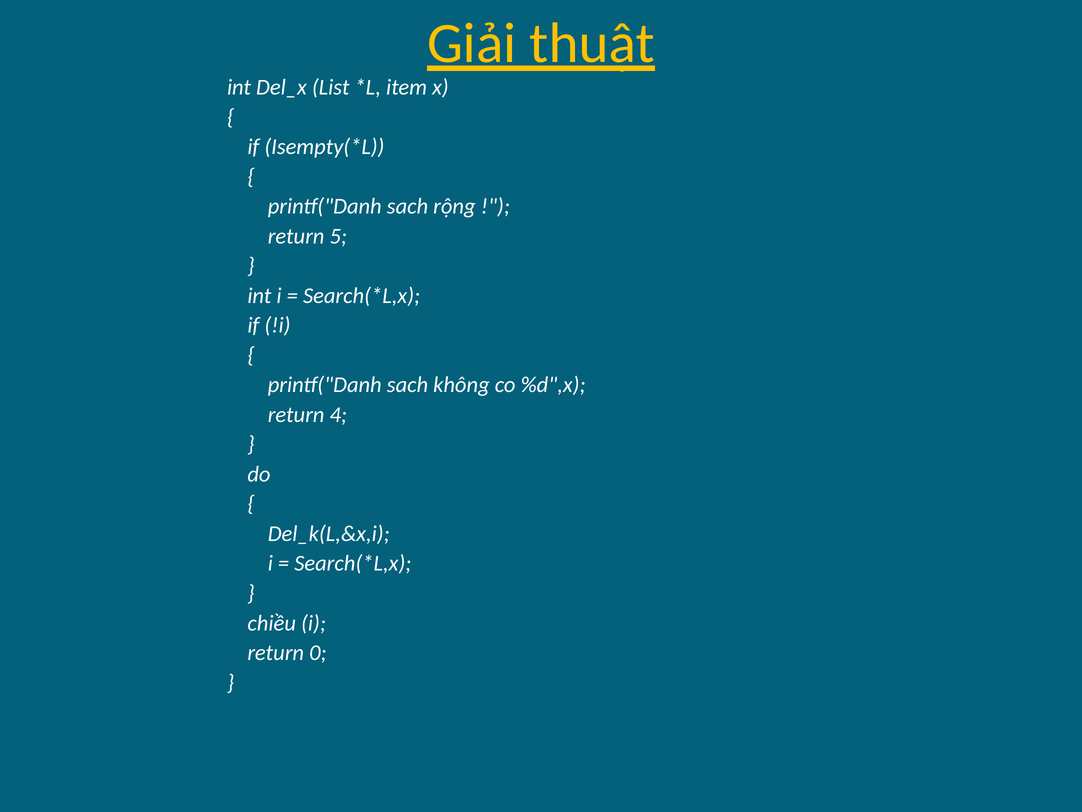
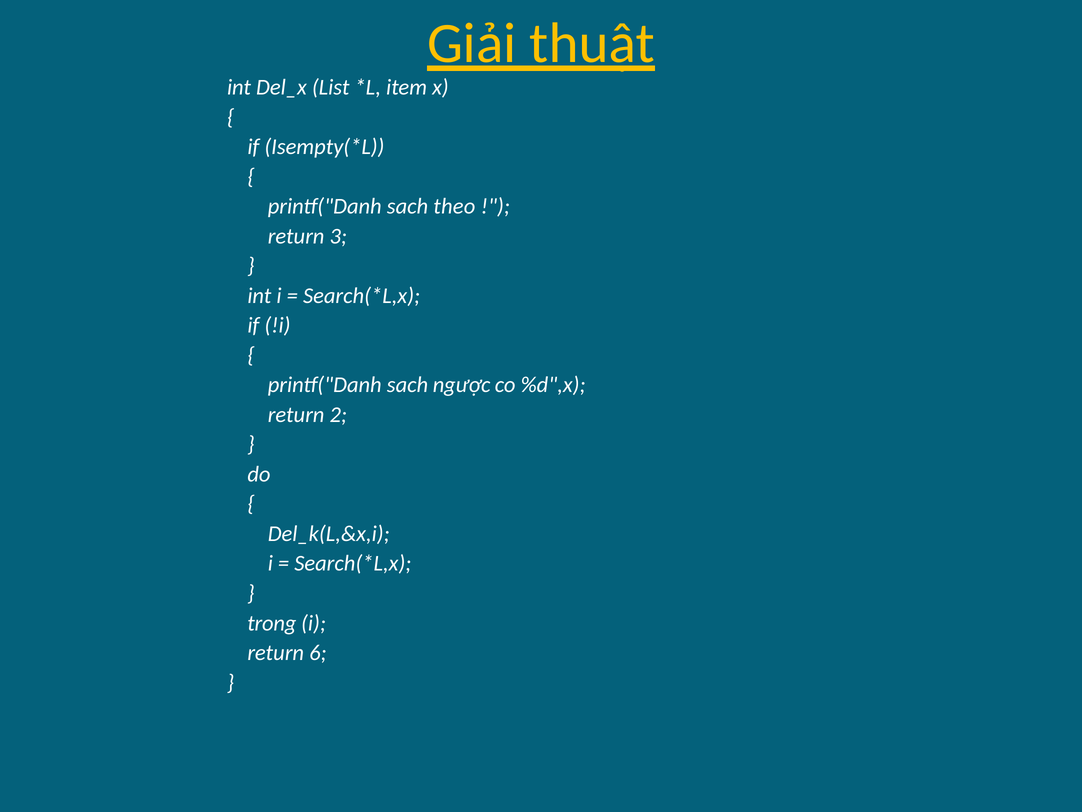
rộng: rộng -> theo (454, 206)
5: 5 -> 3 (338, 236)
không: không -> ngược (462, 385)
4: 4 -> 2 (338, 415)
chiều: chiều -> trong (272, 623)
0: 0 -> 6 (318, 652)
